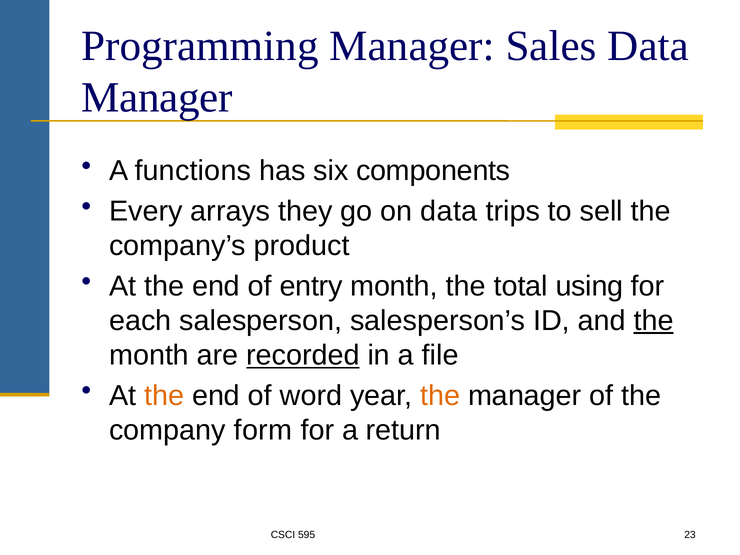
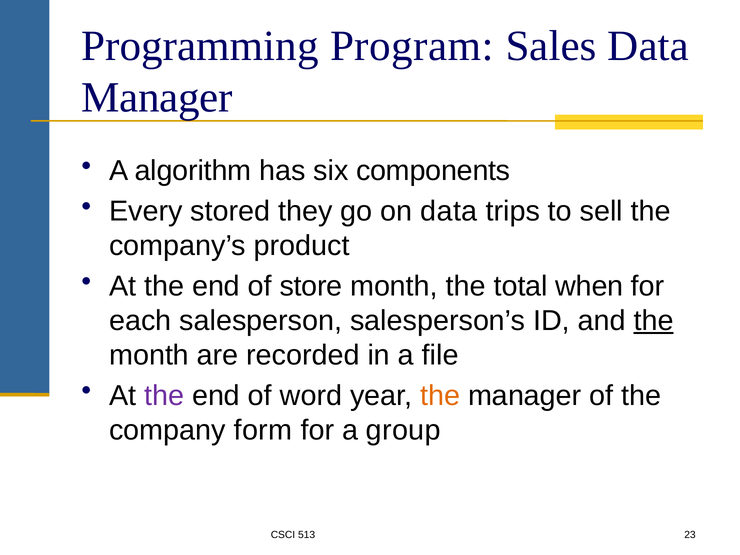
Programming Manager: Manager -> Program (412, 46)
functions: functions -> algorithm (193, 171)
arrays: arrays -> stored (230, 211)
entry: entry -> store (311, 286)
using: using -> when (589, 286)
recorded underline: present -> none (303, 355)
the colour: orange -> purple (164, 396)
return: return -> group (403, 430)
595: 595 -> 513 (307, 535)
